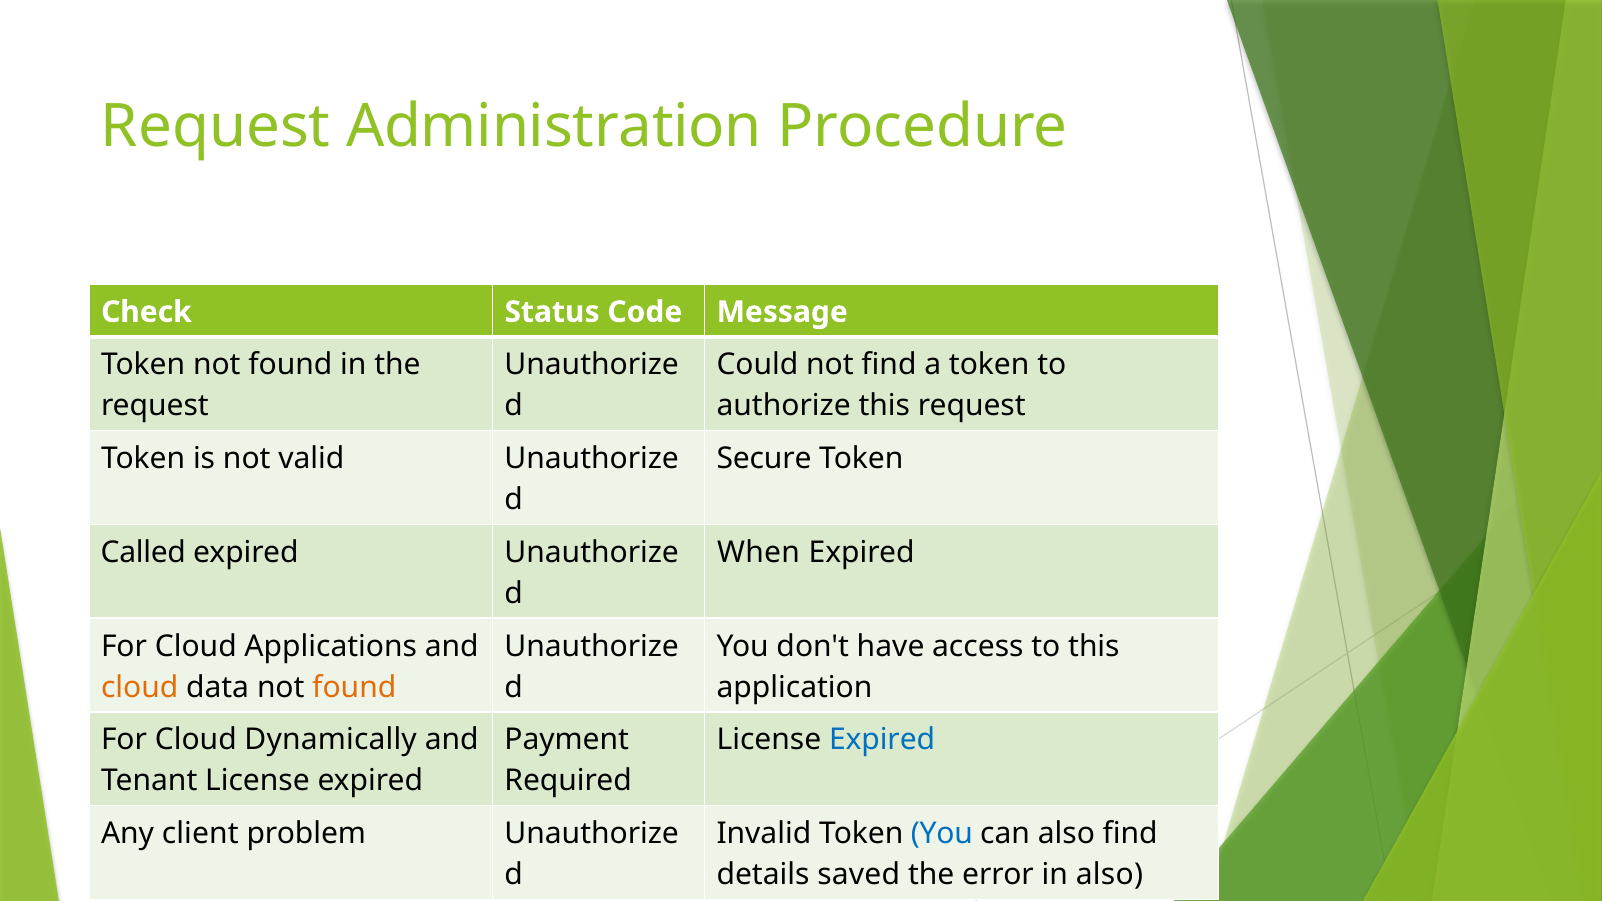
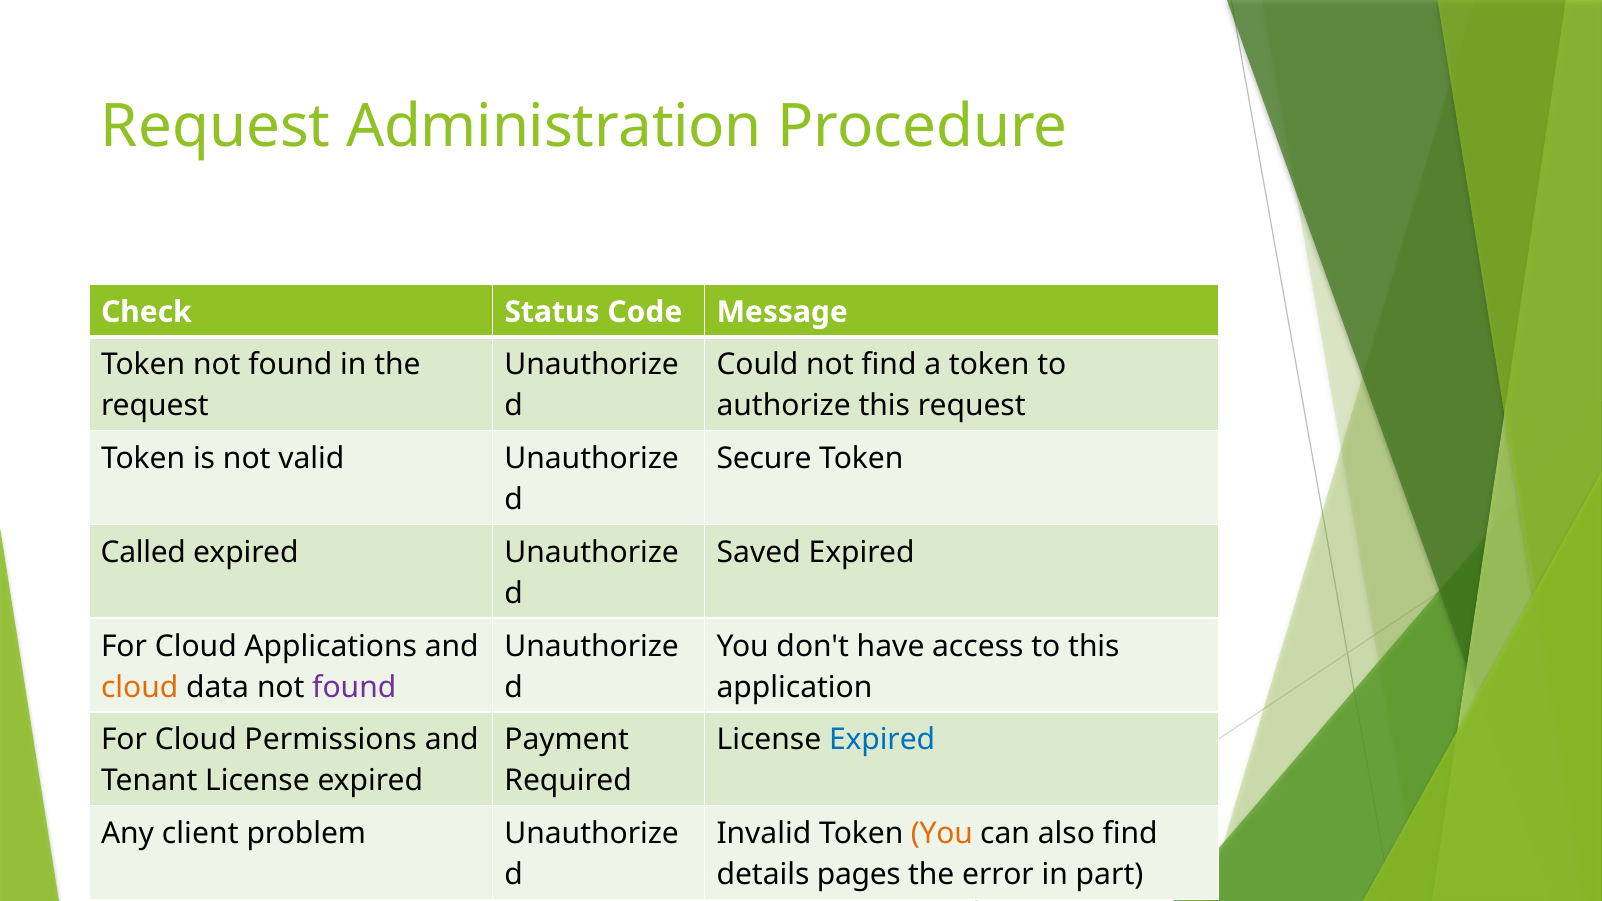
When: When -> Saved (759, 553)
found colour: orange -> purple (354, 687)
Dynamically: Dynamically -> Permissions (331, 740)
You colour: blue -> orange (942, 834)
saved: saved -> pages (859, 875)
in also: also -> part (1110, 875)
